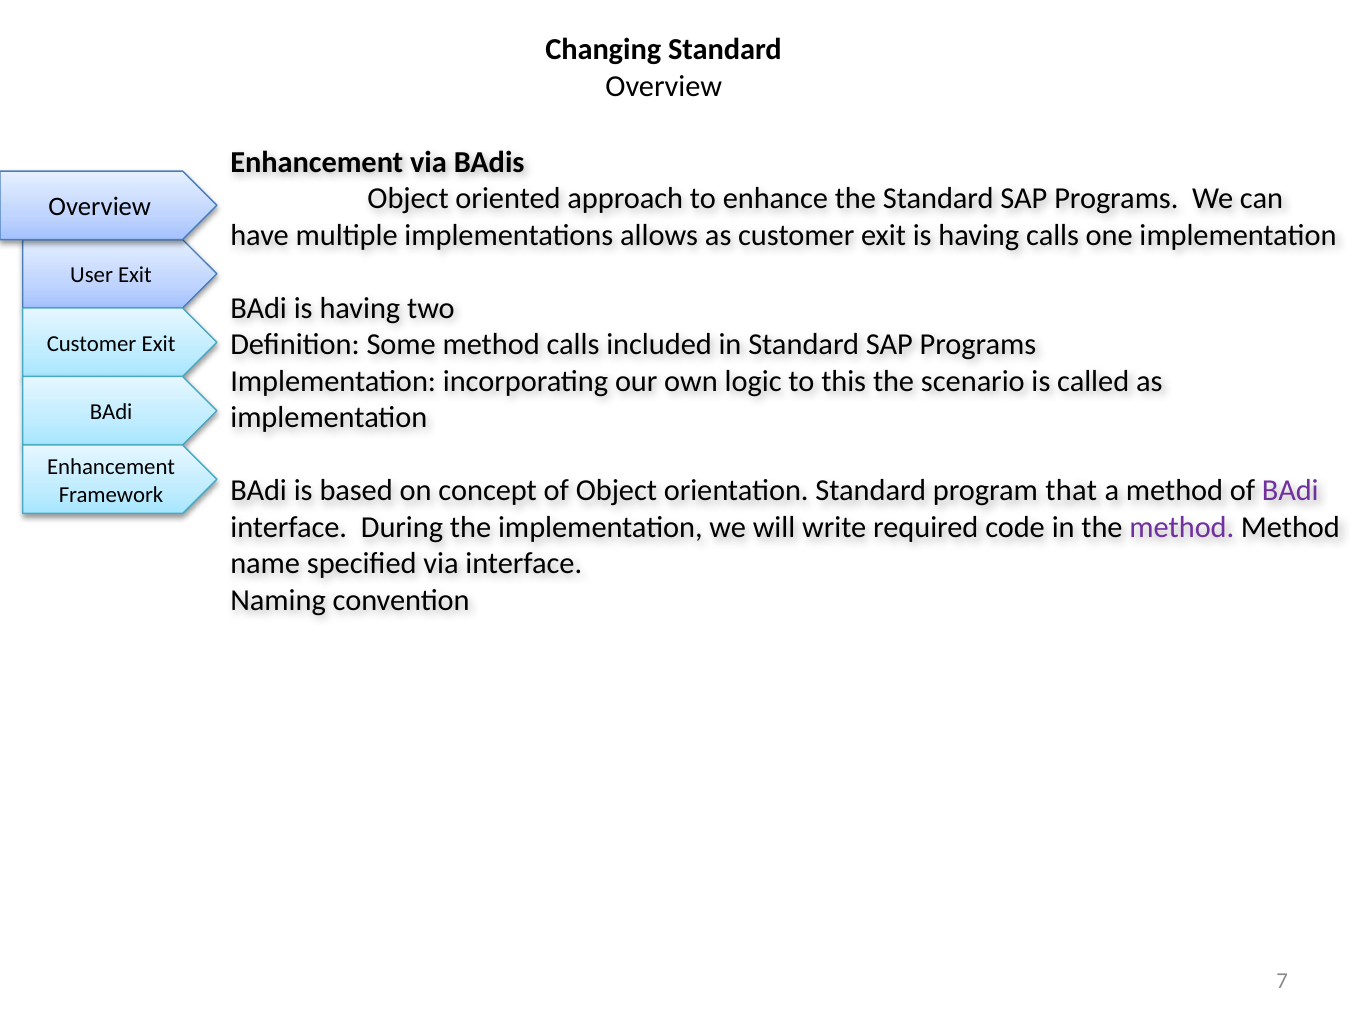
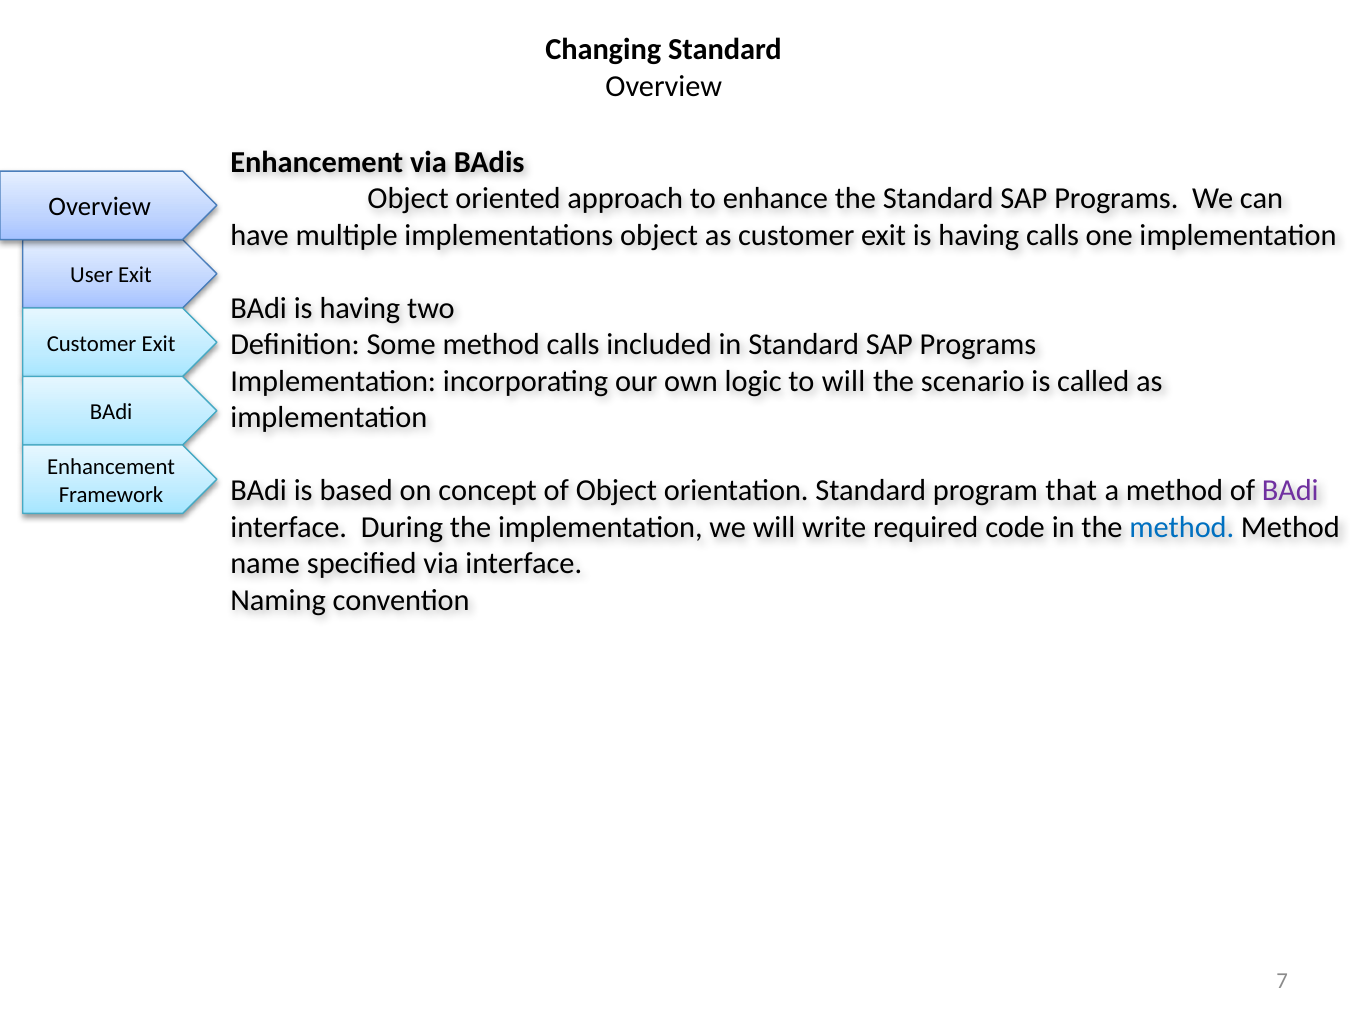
implementations allows: allows -> object (659, 235)
to this: this -> will (844, 381)
method colour: purple -> blue (1182, 528)
